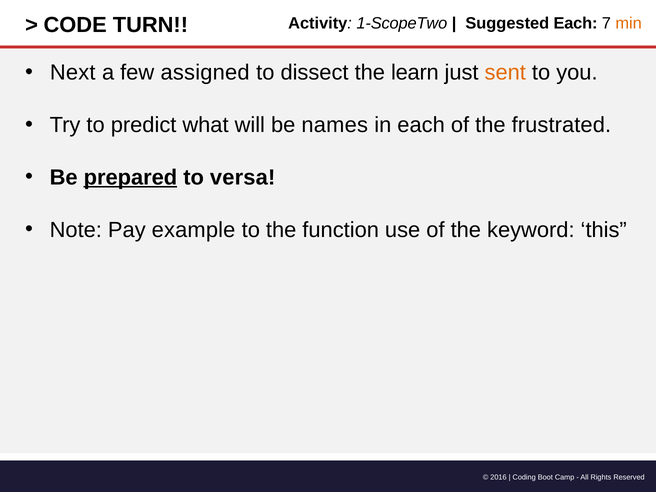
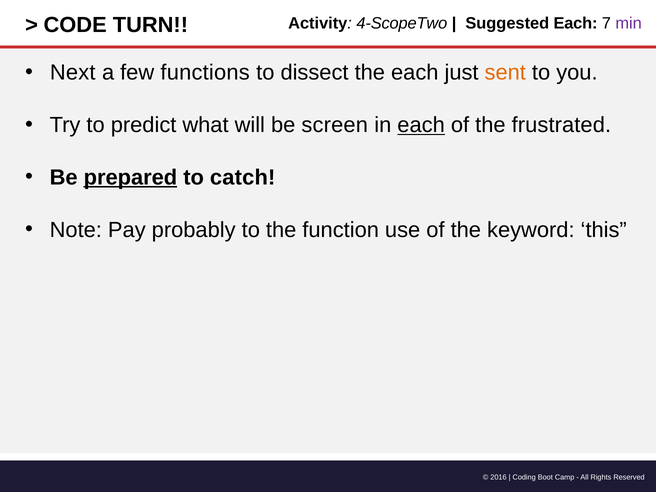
1-ScopeTwo: 1-ScopeTwo -> 4-ScopeTwo (402, 23)
min colour: orange -> purple (629, 23)
assigned: assigned -> functions (205, 73)
the learn: learn -> each (415, 73)
names: names -> screen (335, 125)
each underline: none -> present (421, 125)
versa: versa -> catch (243, 177)
example: example -> probably (194, 230)
